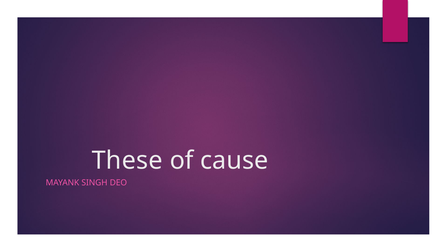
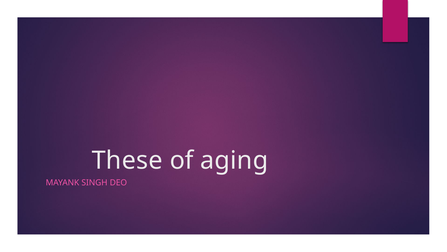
cause: cause -> aging (234, 160)
